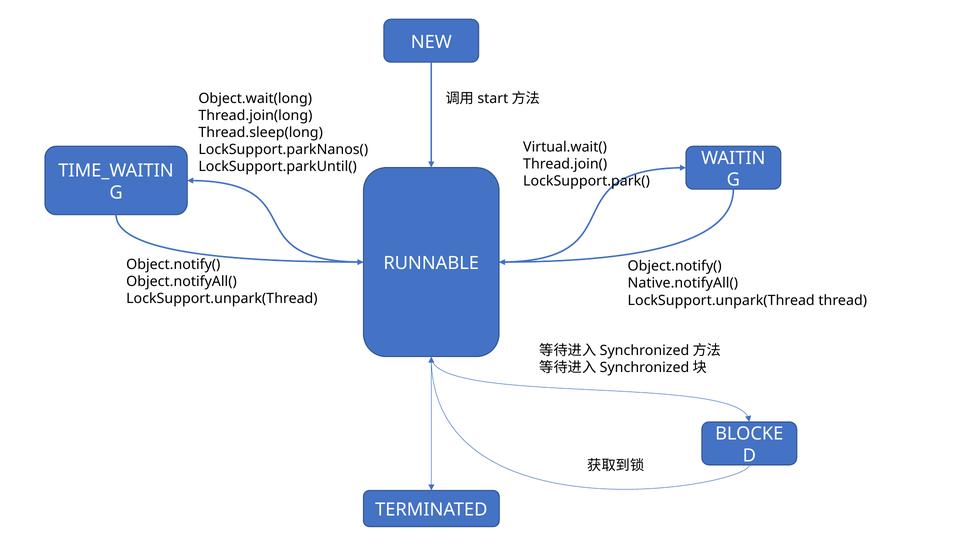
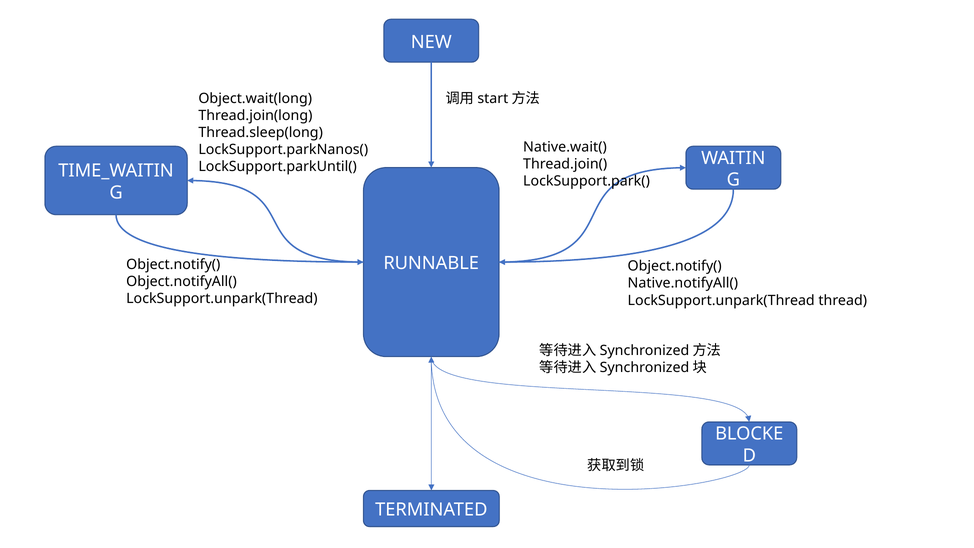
Virtual.wait(: Virtual.wait( -> Native.wait( (565, 147)
